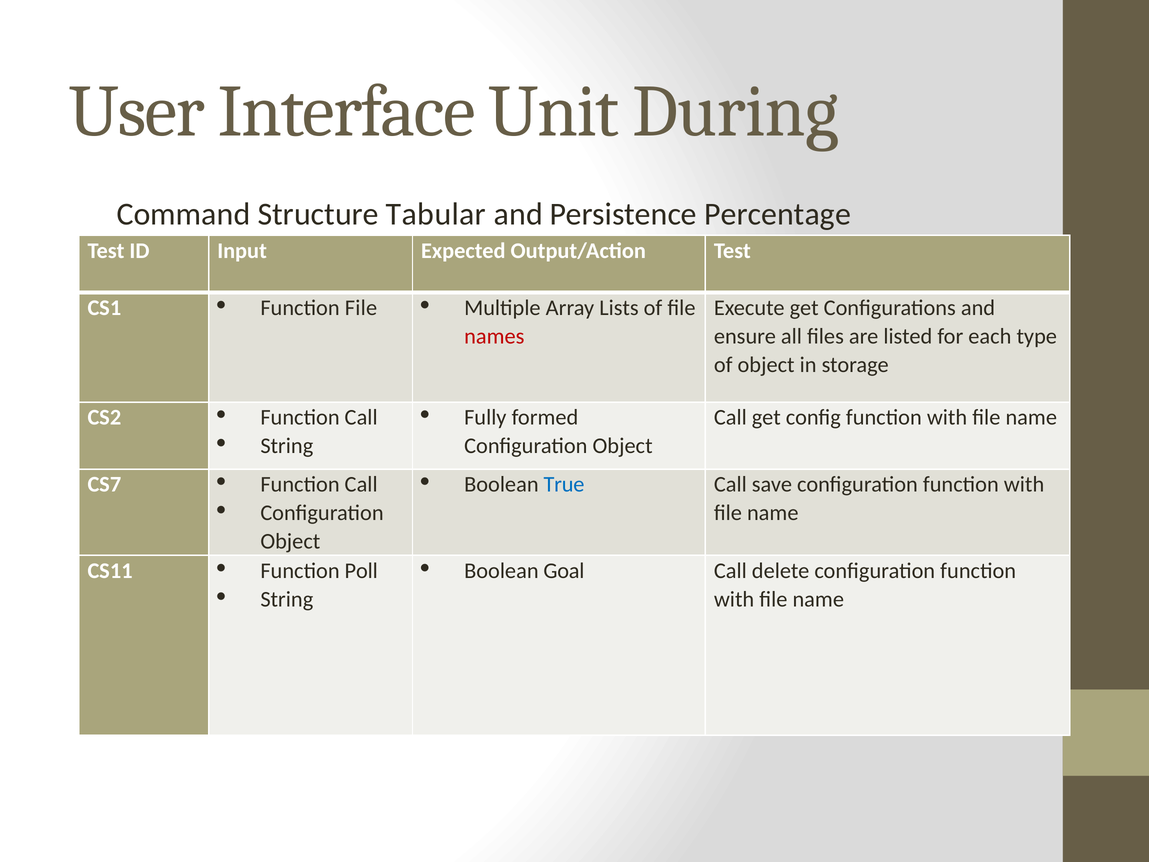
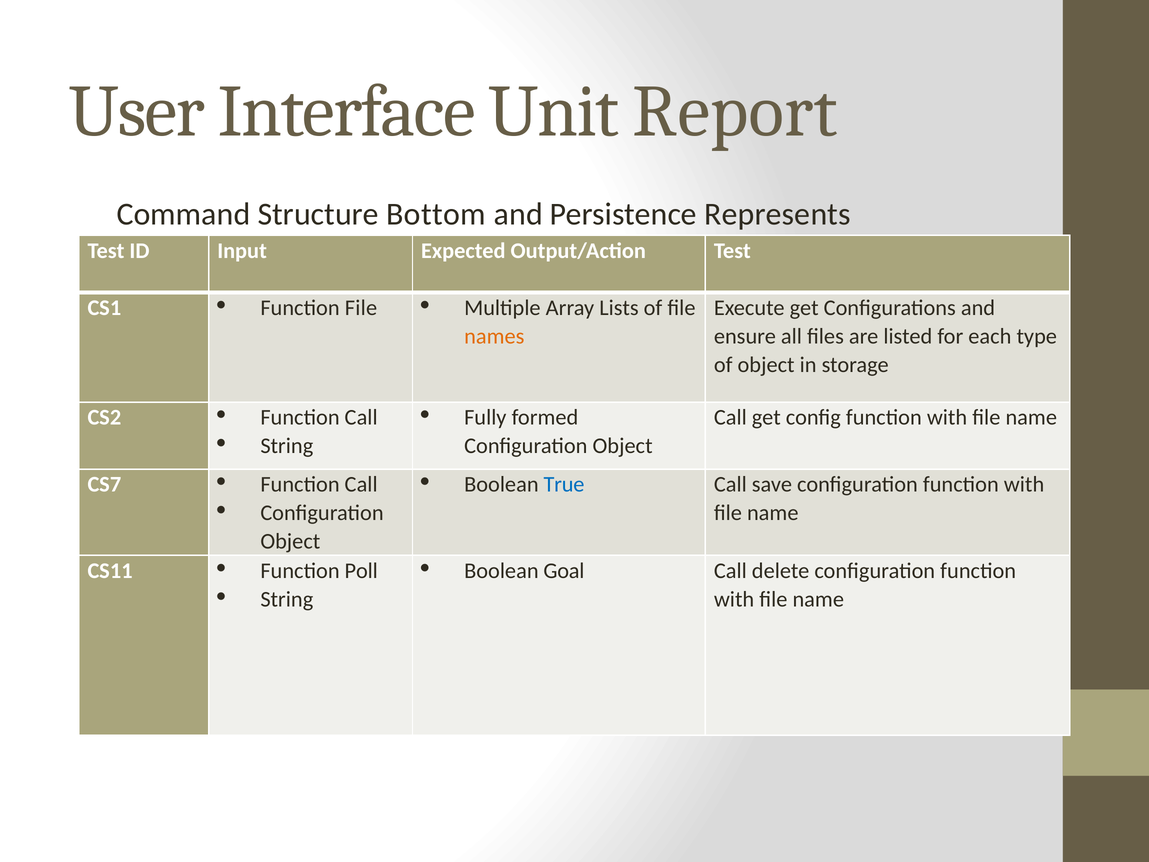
During: During -> Report (735, 111)
Tabular: Tabular -> Bottom (436, 214)
Percentage: Percentage -> Represents (777, 214)
names colour: red -> orange (494, 336)
